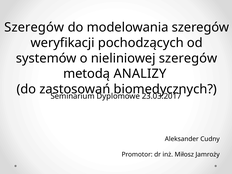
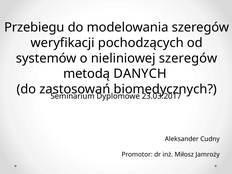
Szeregów: Szeregów -> Przebiegu (34, 27)
ANALIZY: ANALIZY -> DANYCH (140, 74)
